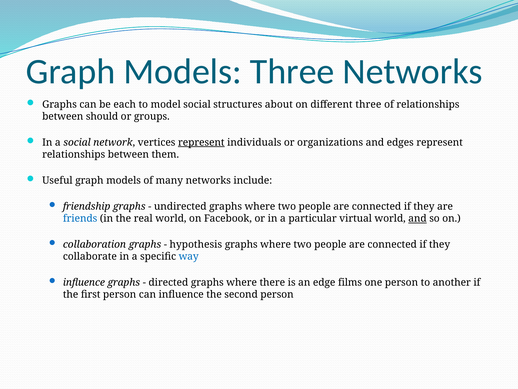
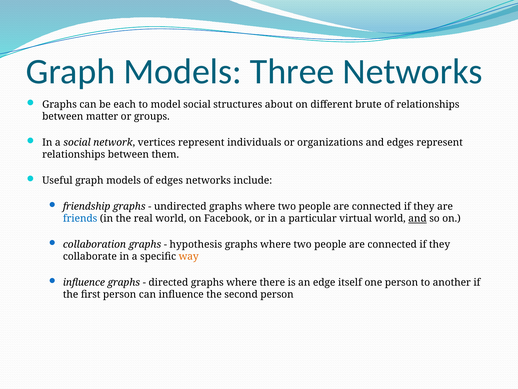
different three: three -> brute (368, 104)
should: should -> matter (102, 116)
represent underline: present -> none (201, 142)
of many: many -> edges (169, 180)
way colour: blue -> orange (189, 256)
films: films -> itself (350, 282)
